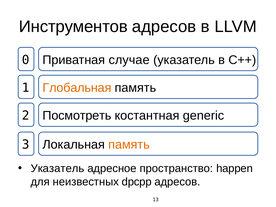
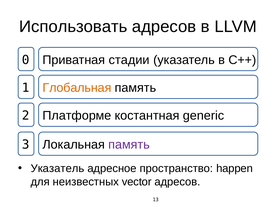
Инструментов: Инструментов -> Использовать (73, 27)
случае: случае -> стадии (129, 60)
Посмотреть: Посмотреть -> Платформе (77, 116)
память colour: orange -> purple (129, 145)
dpcpp: dpcpp -> vector (137, 182)
